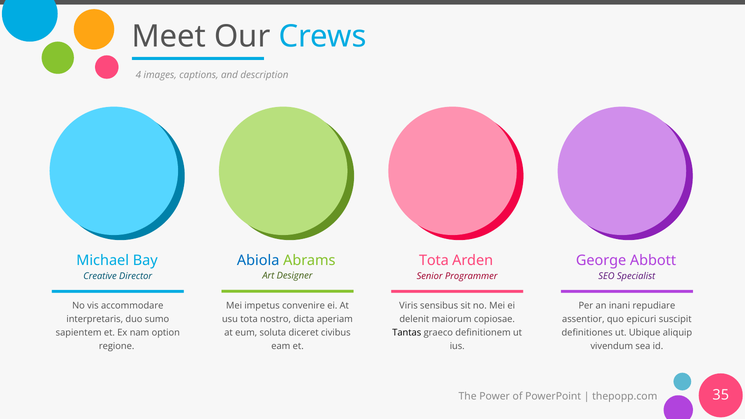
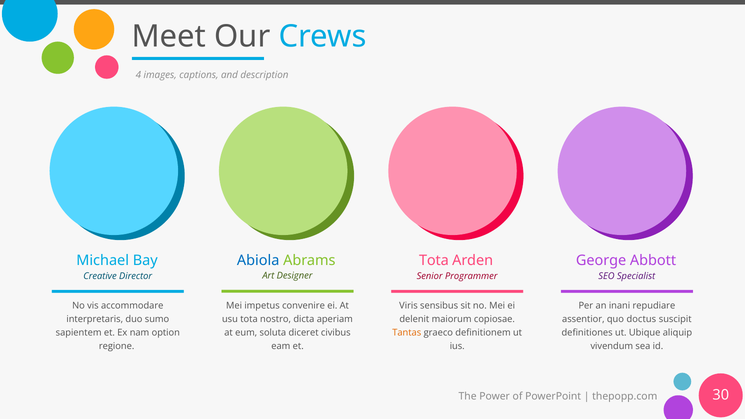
epicuri: epicuri -> doctus (641, 319)
Tantas colour: black -> orange (407, 333)
35: 35 -> 30 (721, 395)
